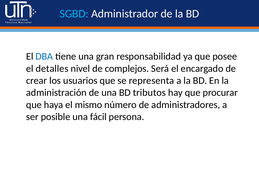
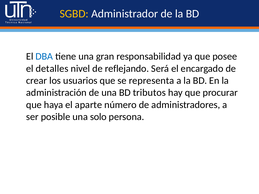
SGBD colour: light blue -> yellow (74, 14)
complejos: complejos -> reflejando (127, 69)
mismo: mismo -> aparte (88, 105)
fácil: fácil -> solo (98, 117)
